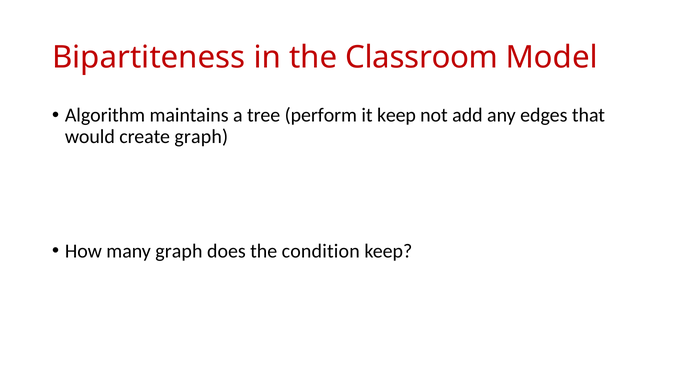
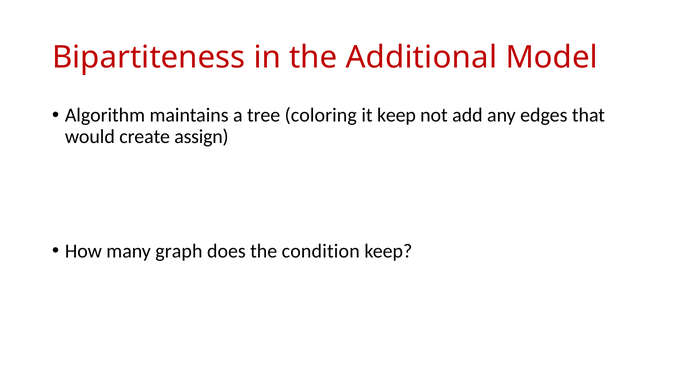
Classroom: Classroom -> Additional (421, 57)
perform: perform -> coloring (321, 115)
create graph: graph -> assign (201, 137)
